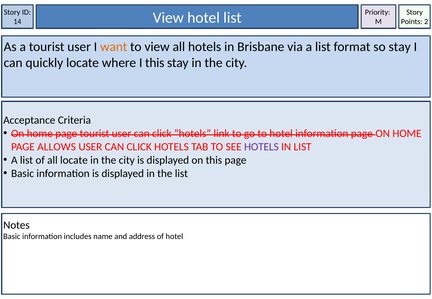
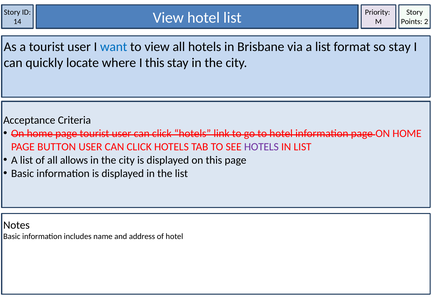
want colour: orange -> blue (114, 47)
ALLOWS: ALLOWS -> BUTTON (57, 147)
all locate: locate -> allows (74, 160)
